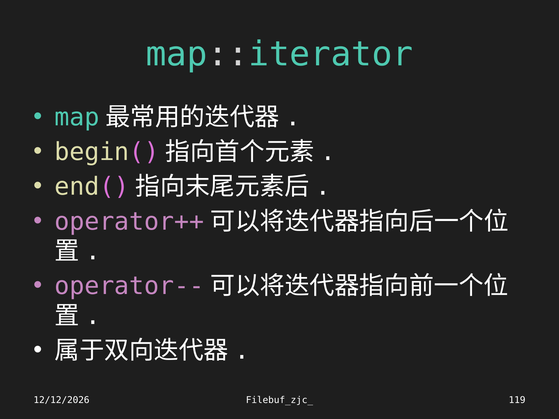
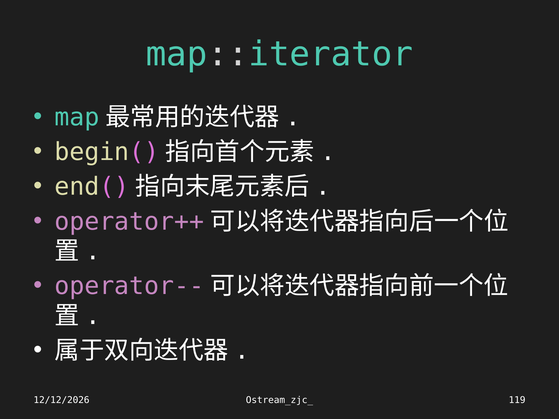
Filebuf_zjc_: Filebuf_zjc_ -> Ostream_zjc_ (279, 400)
